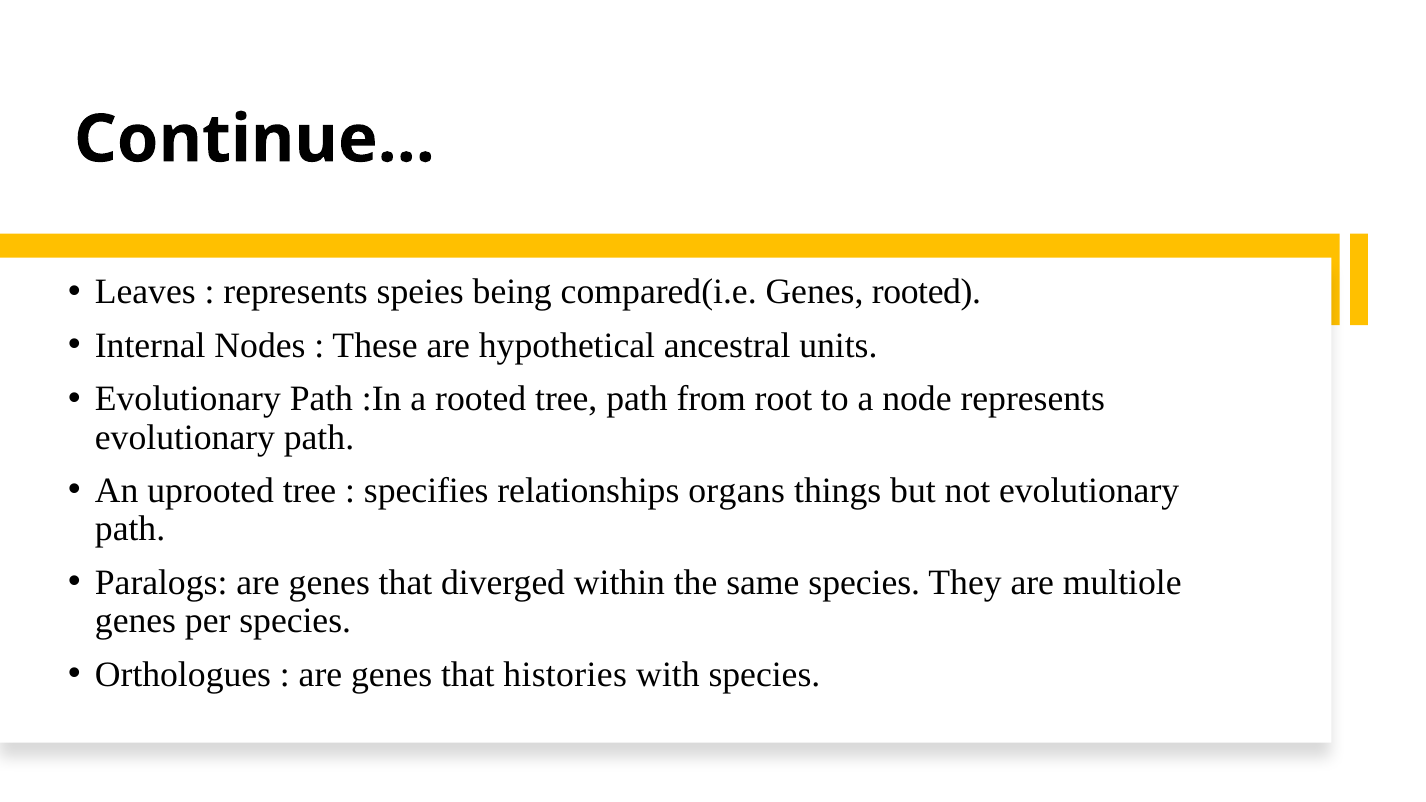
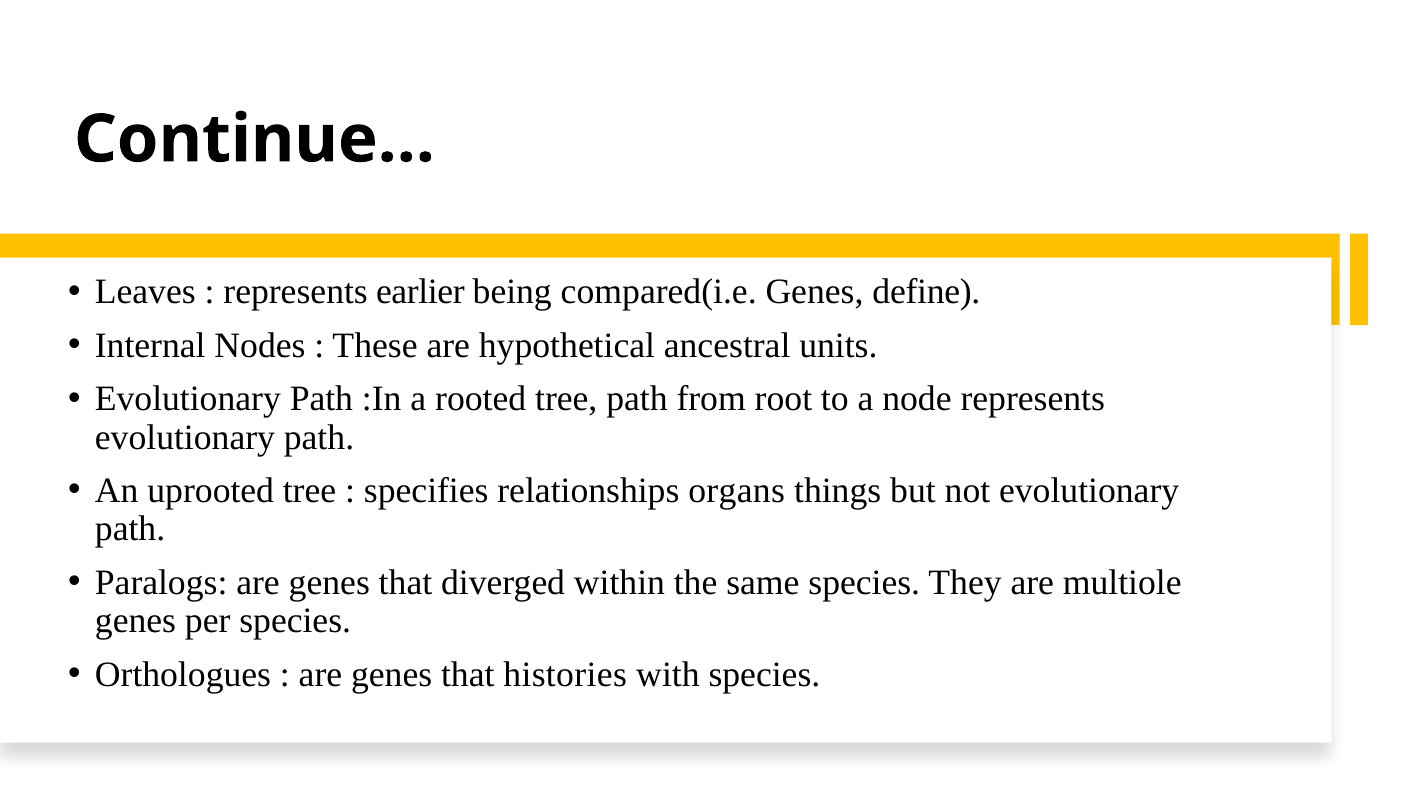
speies: speies -> earlier (420, 292)
Genes rooted: rooted -> define (926, 292)
